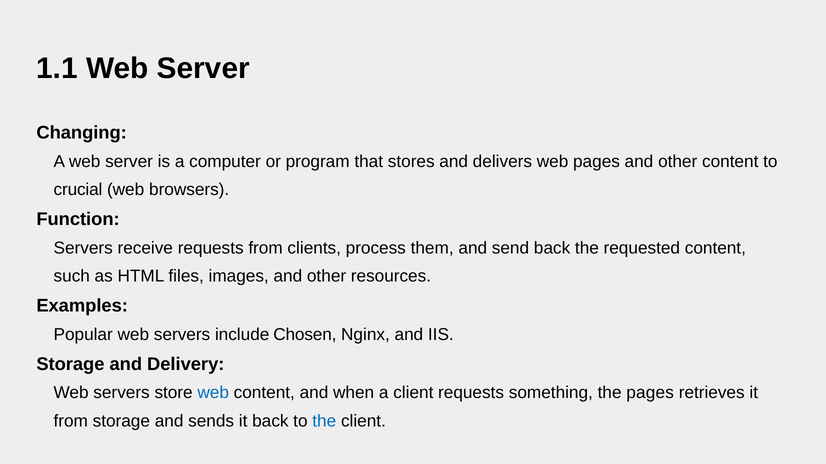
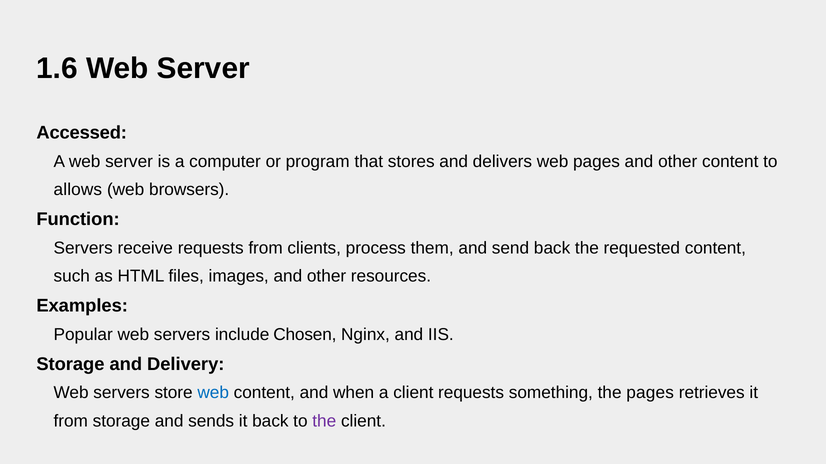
1.1: 1.1 -> 1.6 (57, 68)
Changing: Changing -> Accessed (82, 133)
crucial: crucial -> allows (78, 190)
the colour: blue -> purple (324, 422)
